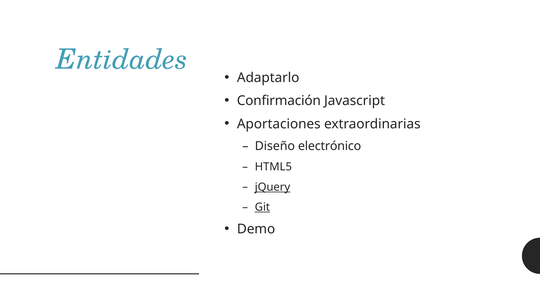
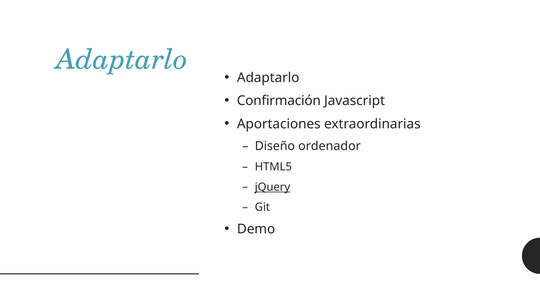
Entidades: Entidades -> Adaptarlo (122, 60)
electrónico: electrónico -> ordenador (330, 146)
Git underline: present -> none (262, 208)
